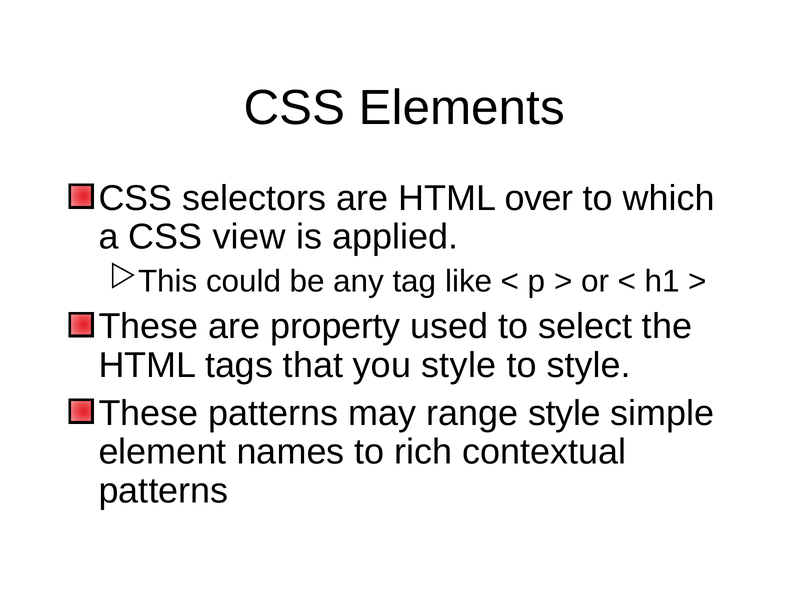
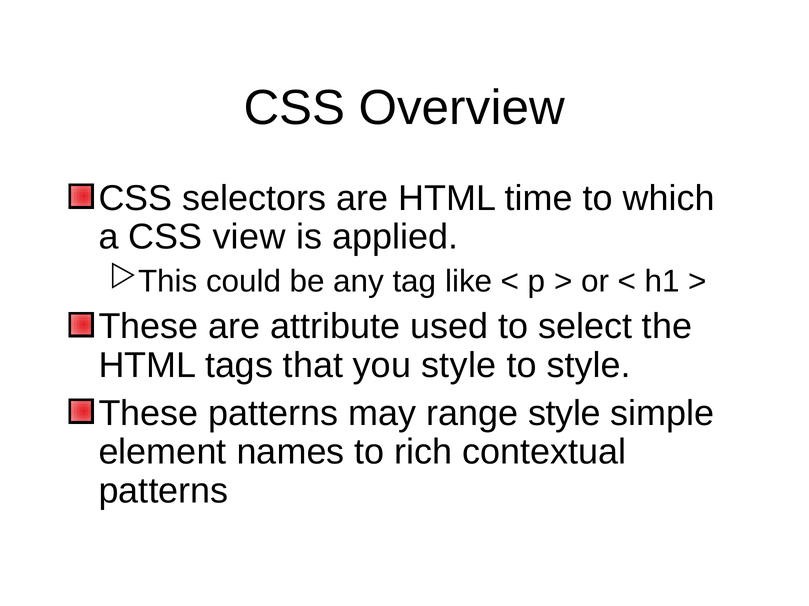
Elements: Elements -> Overview (462, 108)
over: over -> time (539, 198)
property: property -> attribute (335, 327)
